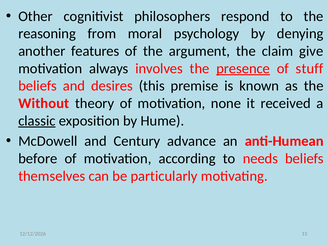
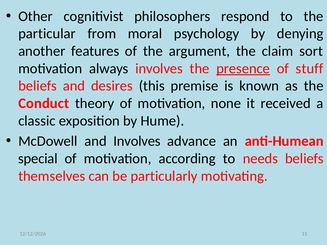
reasoning: reasoning -> particular (47, 34)
give: give -> sort (311, 51)
Without: Without -> Conduct (44, 103)
classic underline: present -> none (37, 121)
and Century: Century -> Involves (137, 141)
before: before -> special (38, 159)
